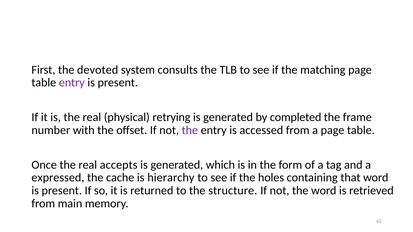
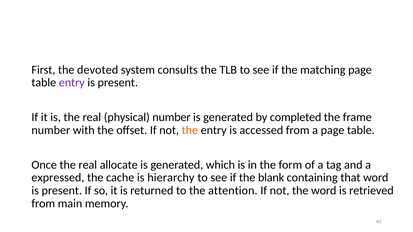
physical retrying: retrying -> number (172, 117)
the colour: purple -> orange (190, 130)
accepts: accepts -> allocate (119, 165)
holes: holes -> blank (271, 178)
structure: structure -> attention (233, 191)
